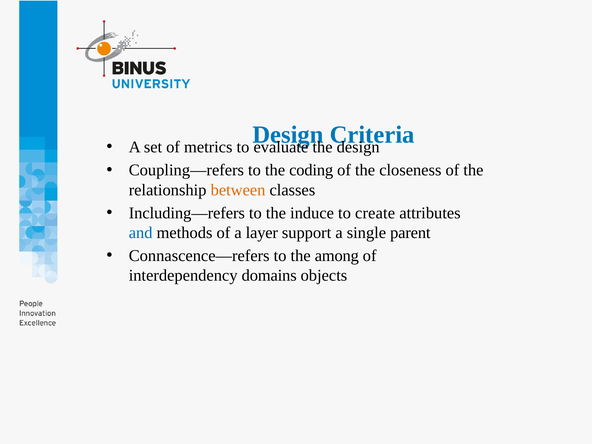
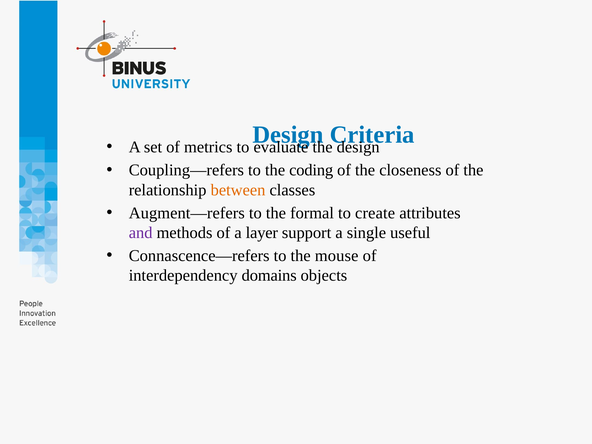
Including—refers: Including—refers -> Augment—refers (187, 213)
induce: induce -> formal (312, 213)
and colour: blue -> purple (141, 233)
parent: parent -> useful (410, 233)
among: among -> mouse (337, 256)
